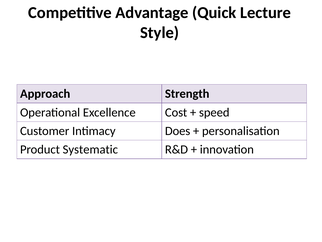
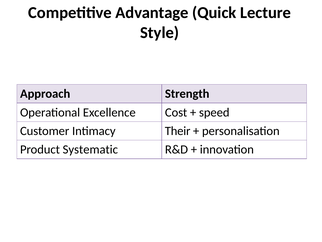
Does: Does -> Their (178, 131)
